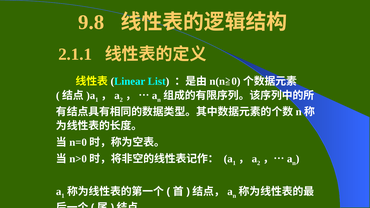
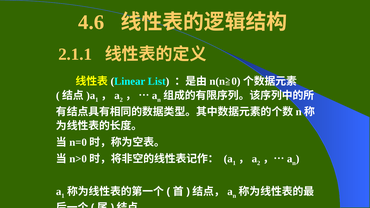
9.8: 9.8 -> 4.6 (91, 22)
